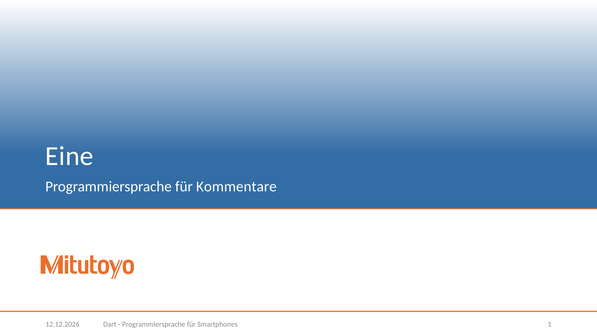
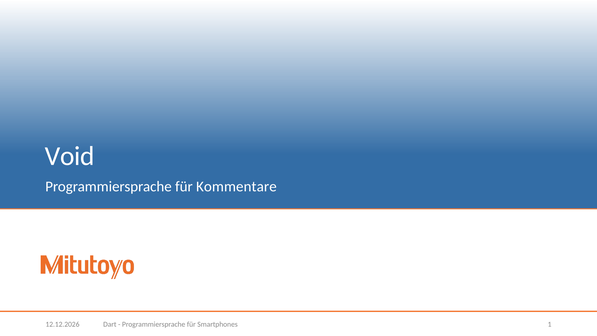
Eine: Eine -> Void (70, 156)
